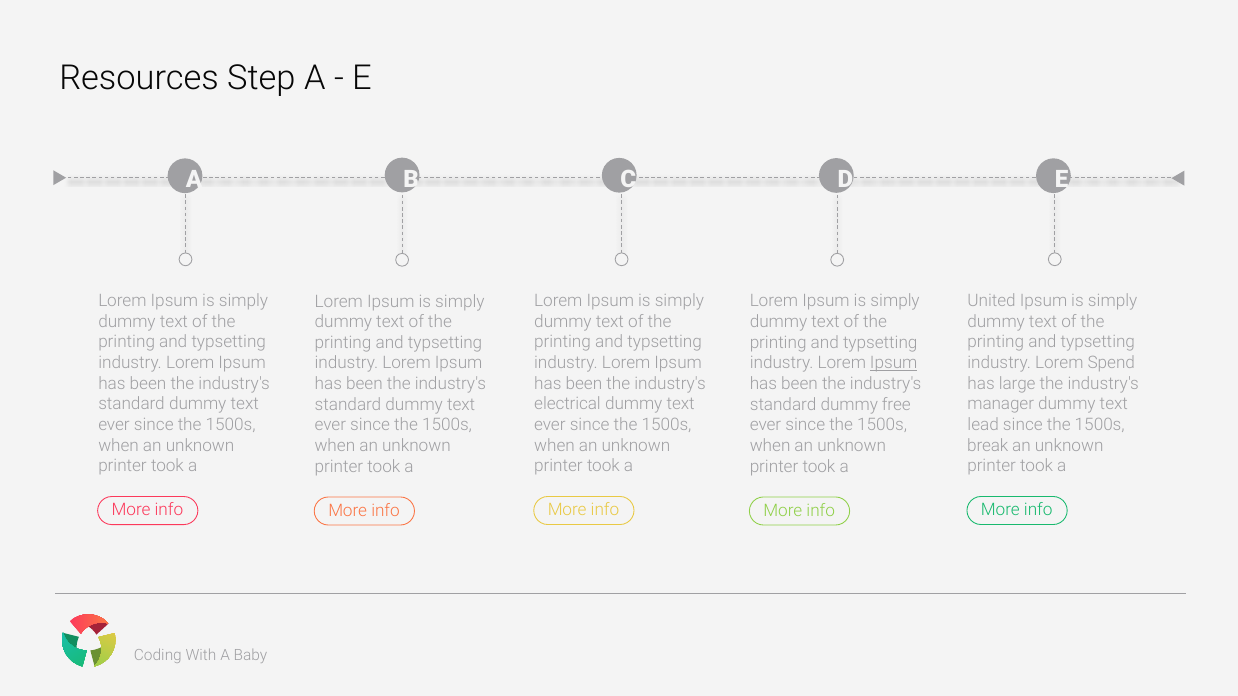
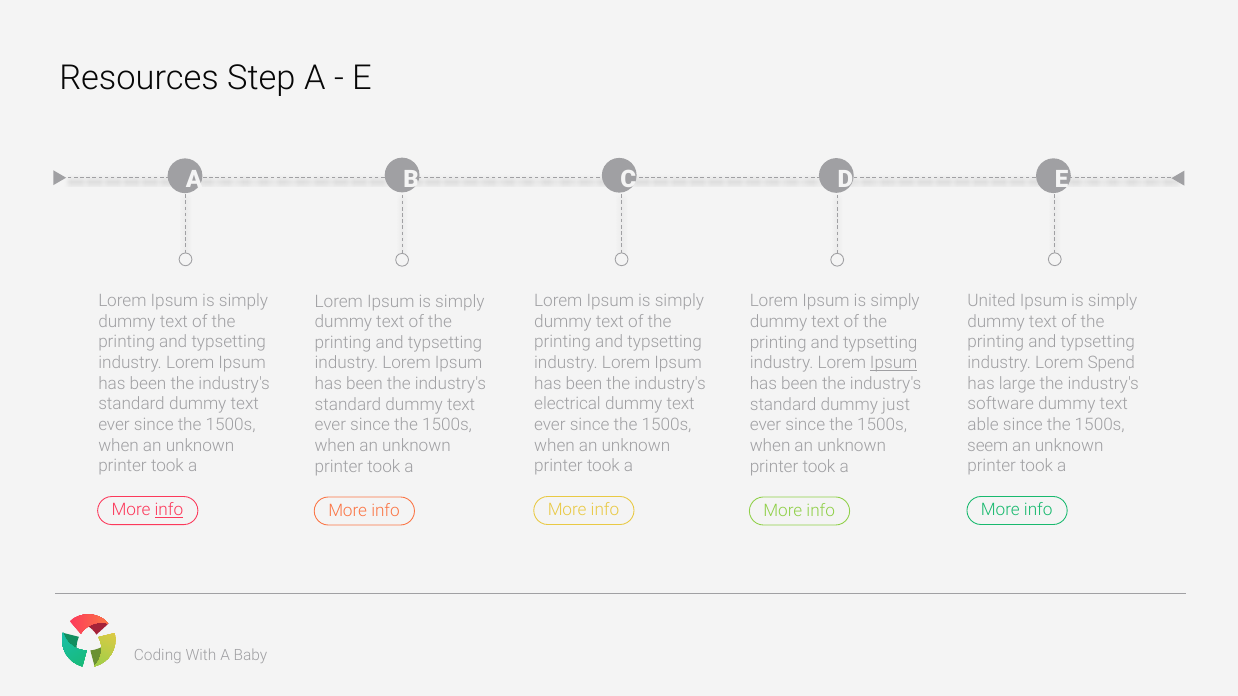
manager: manager -> software (1001, 404)
free: free -> just (896, 405)
lead: lead -> able (983, 425)
break: break -> seem (988, 446)
info underline: none -> present (169, 510)
